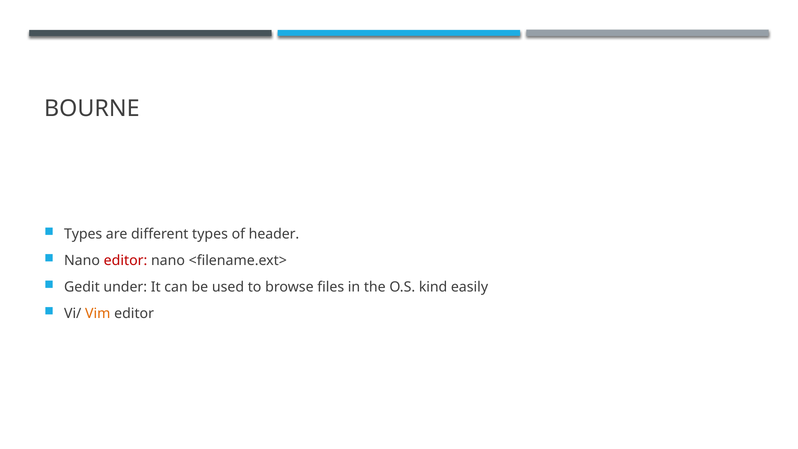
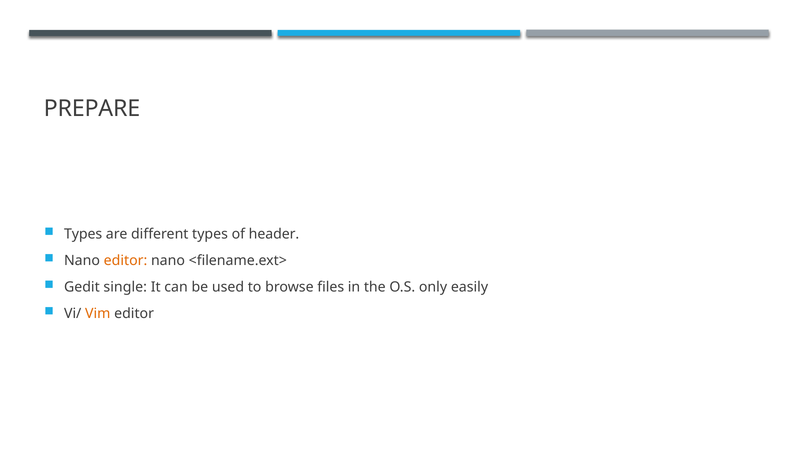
BOURNE: BOURNE -> PREPARE (92, 108)
editor colour: red -> orange (126, 261)
under: under -> single (125, 287)
kind: kind -> only (433, 287)
